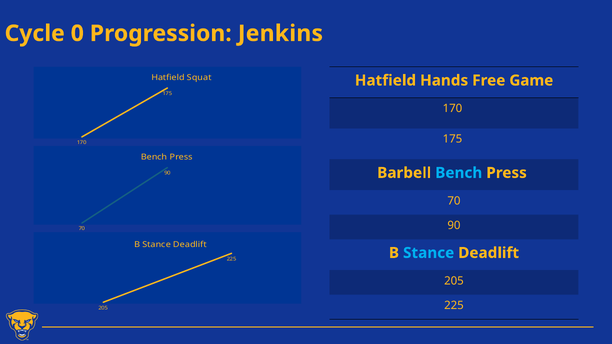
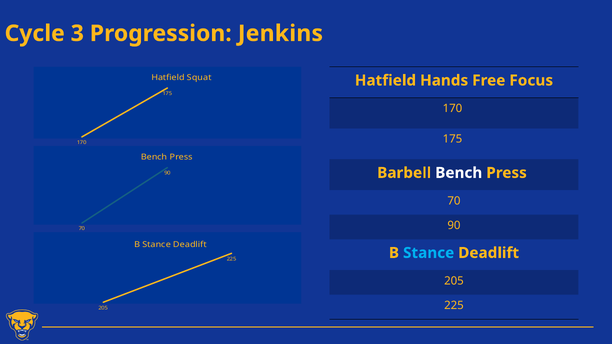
0: 0 -> 3 (77, 33)
Game: Game -> Focus (531, 81)
Bench colour: light blue -> white (459, 173)
